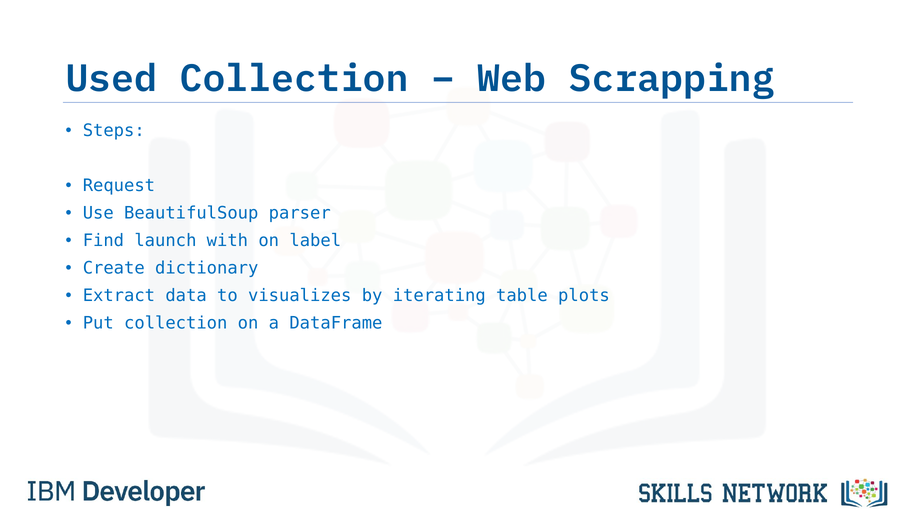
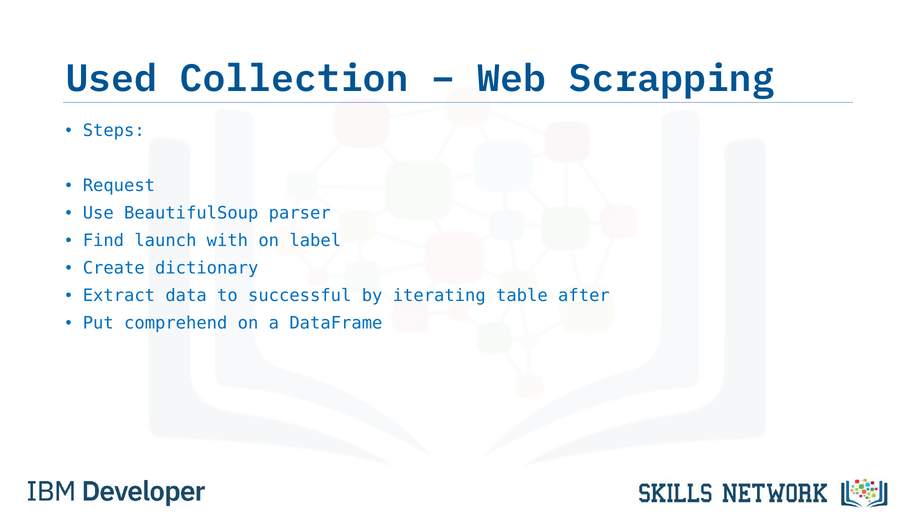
visualizes: visualizes -> successful (300, 296)
plots: plots -> after (584, 296)
Put collection: collection -> comprehend (176, 323)
